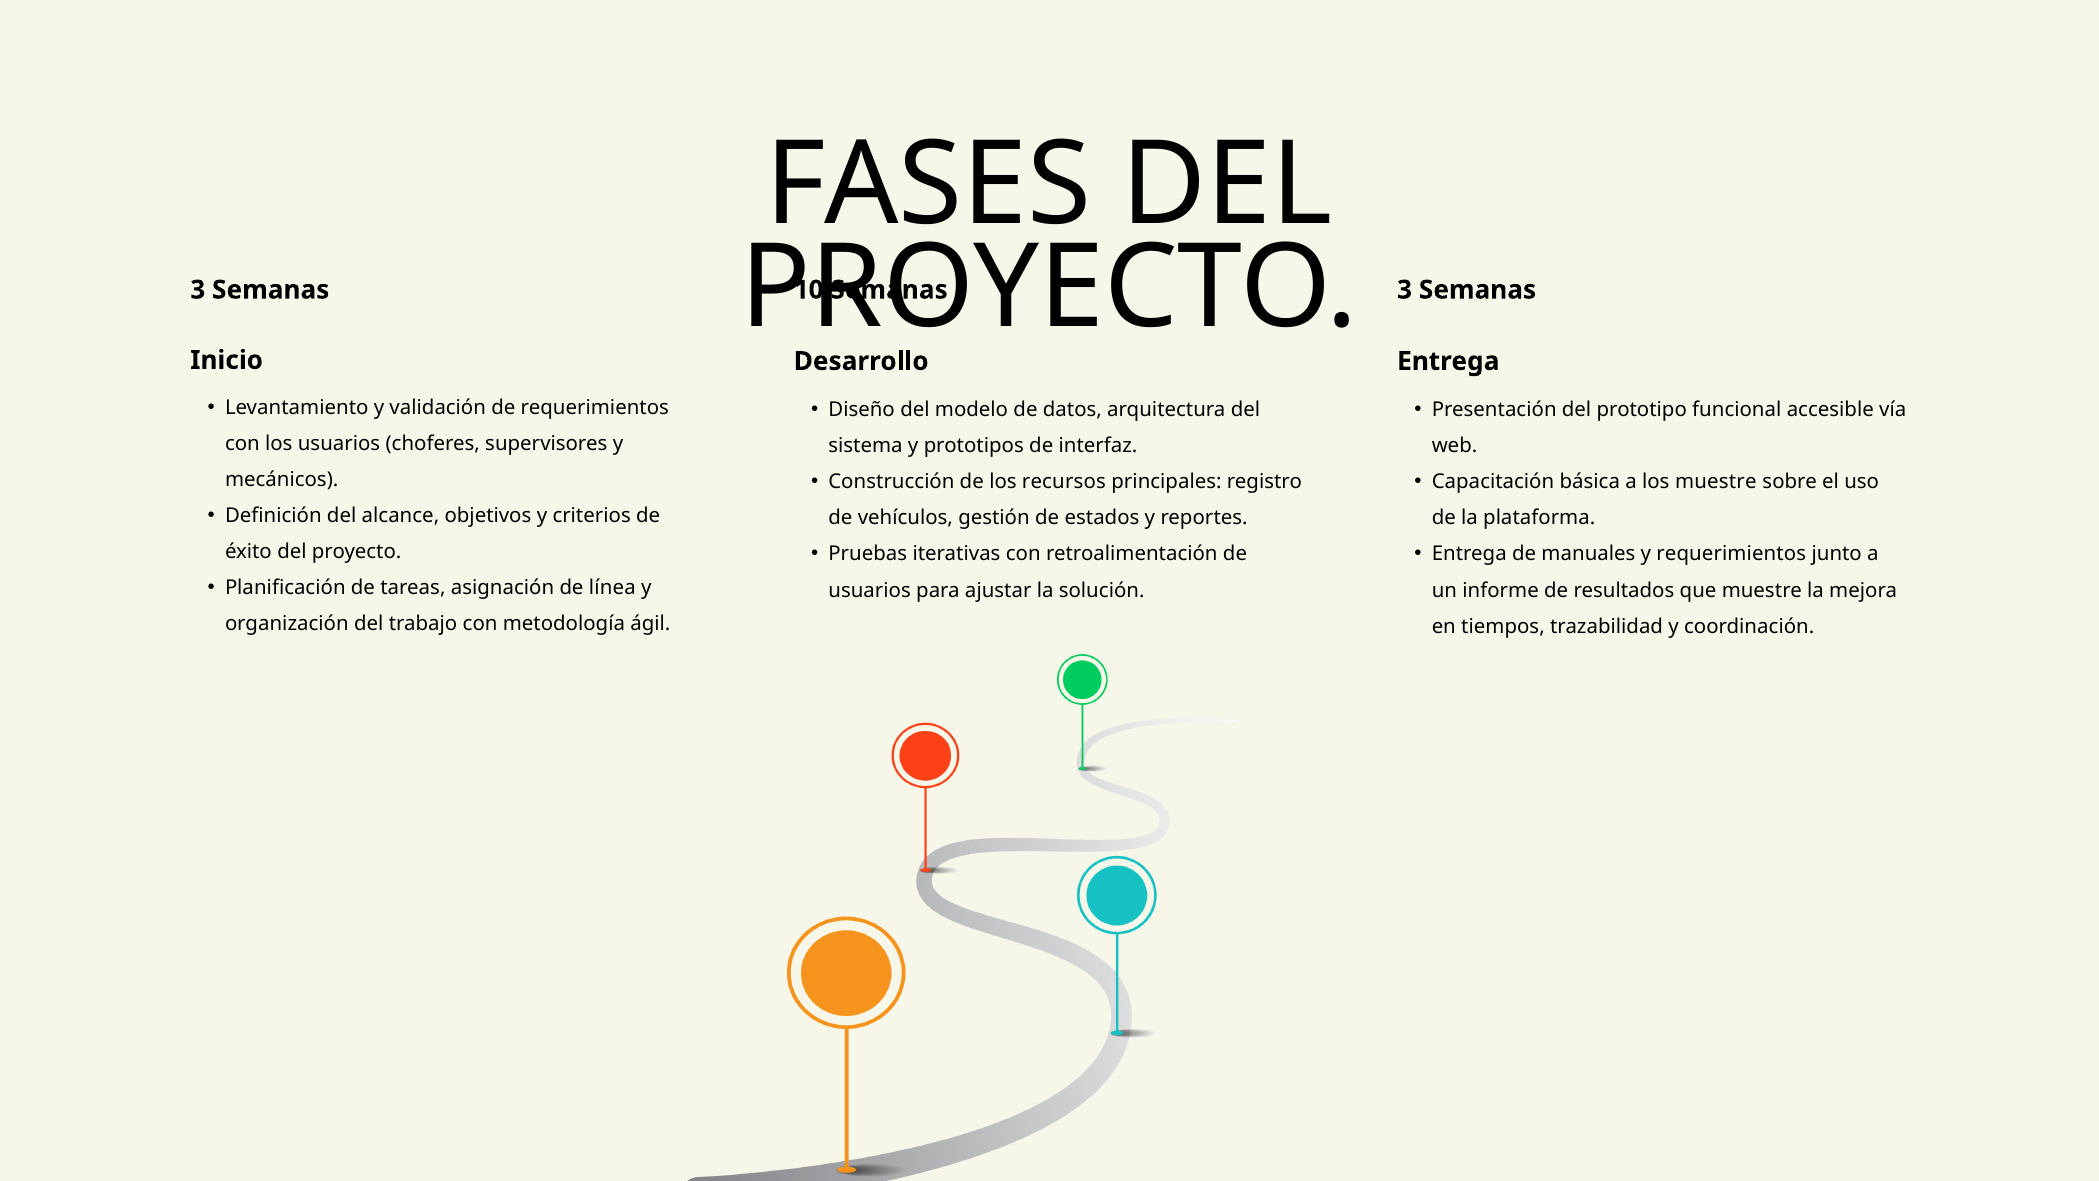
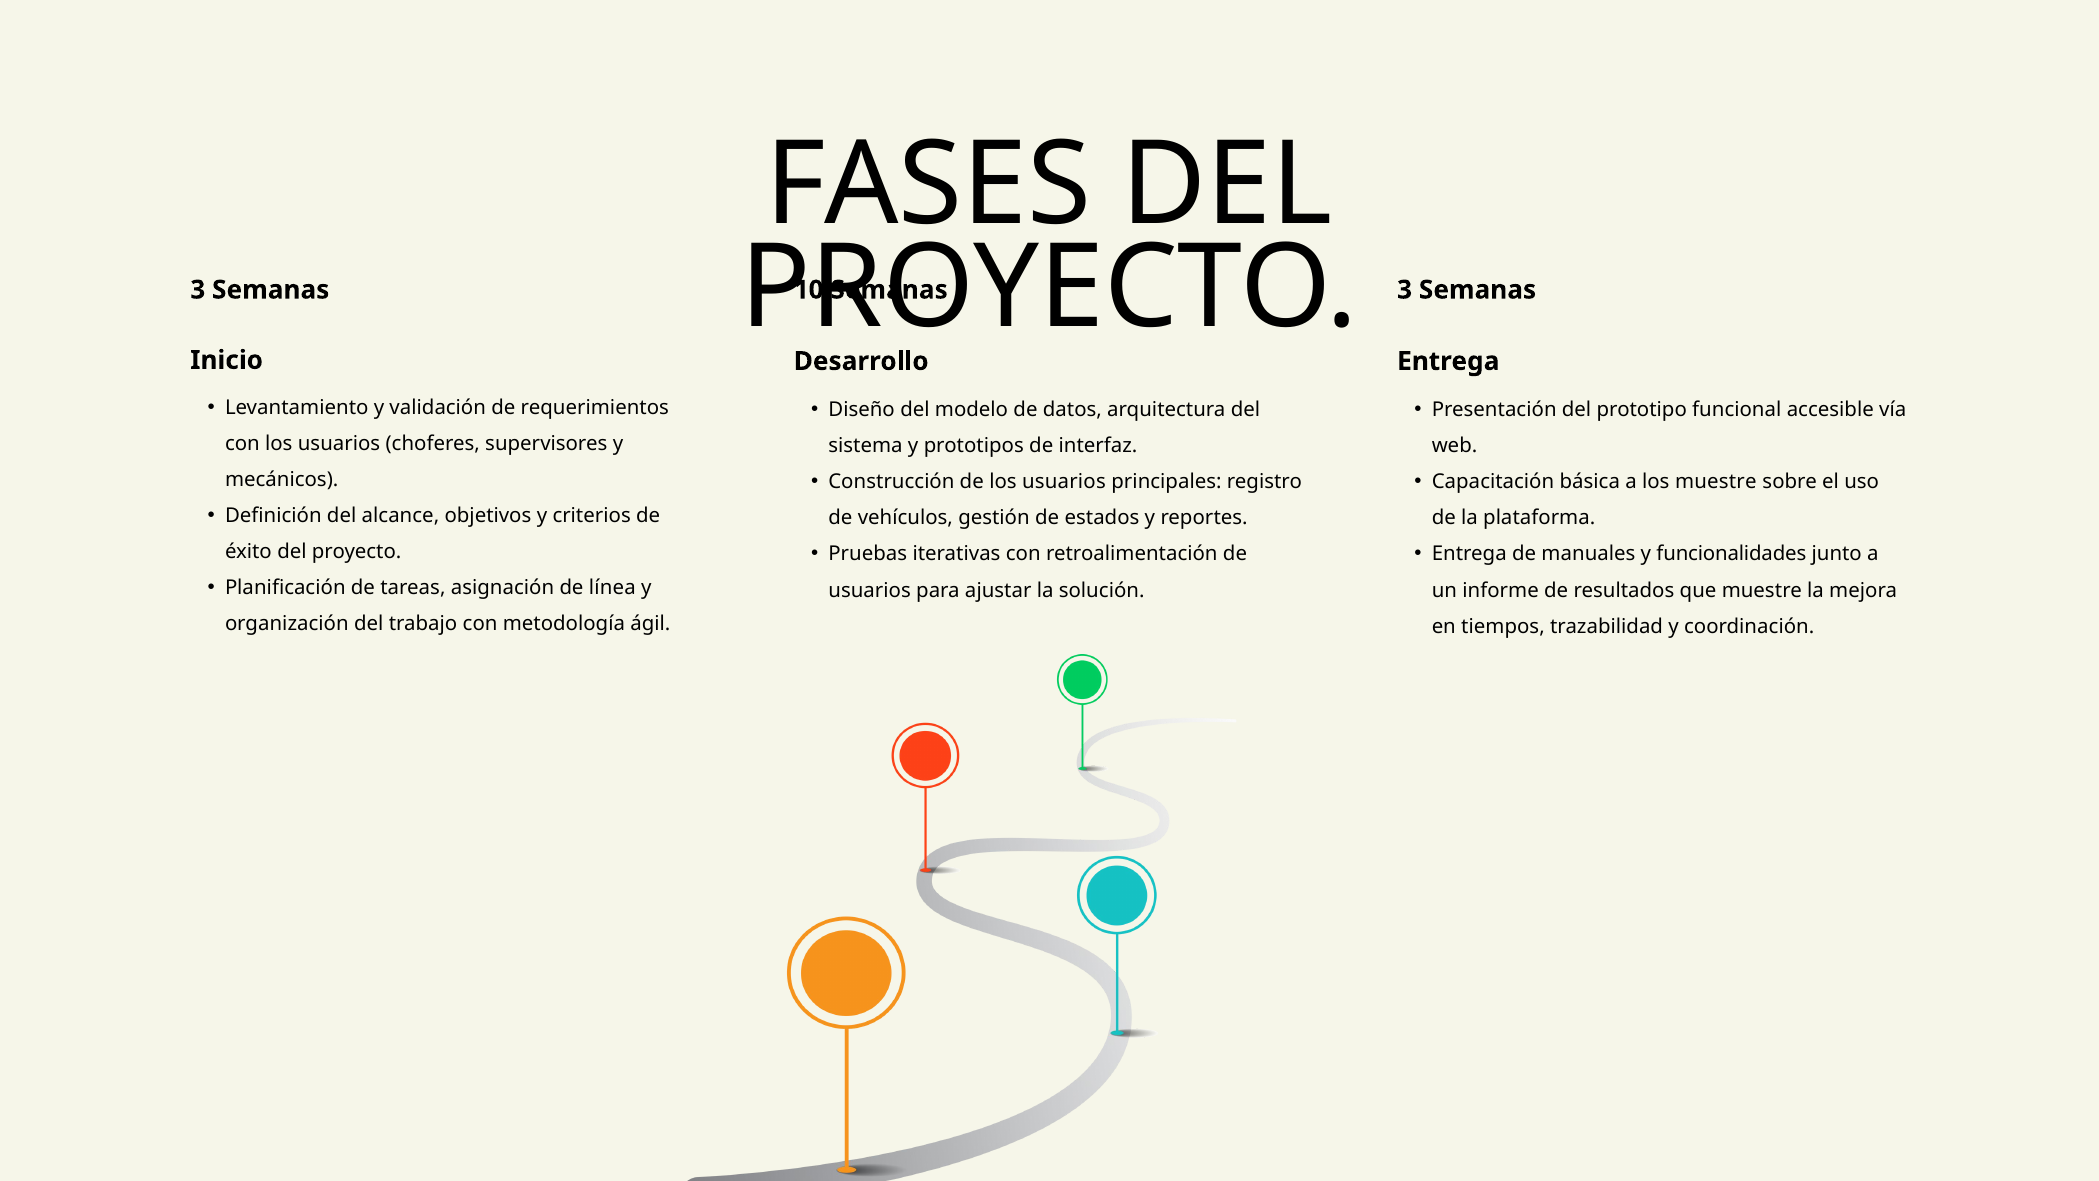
de los recursos: recursos -> usuarios (1064, 482)
y requerimientos: requerimientos -> funcionalidades (1731, 554)
